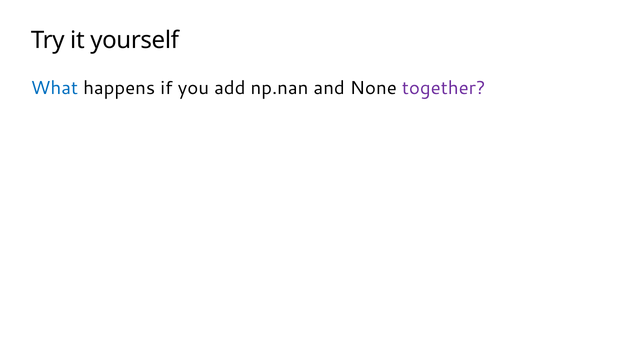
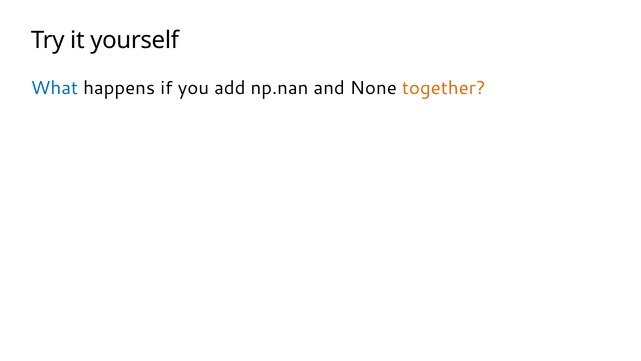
together colour: purple -> orange (444, 88)
